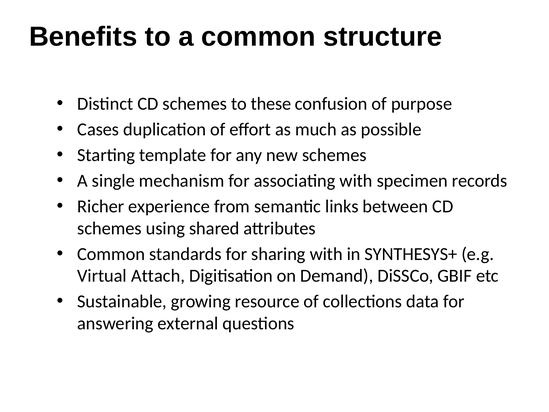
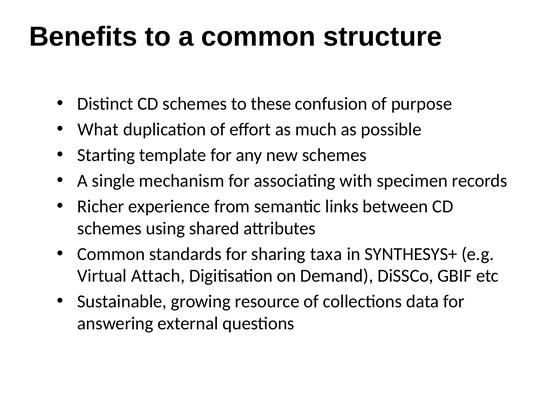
Cases: Cases -> What (98, 129)
sharing with: with -> taxa (326, 254)
